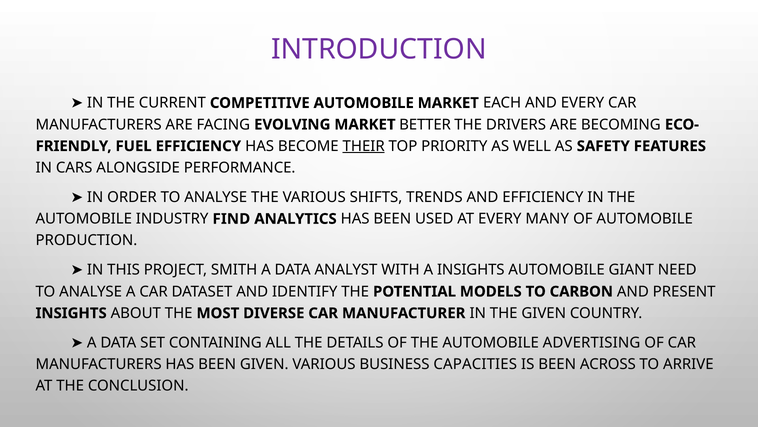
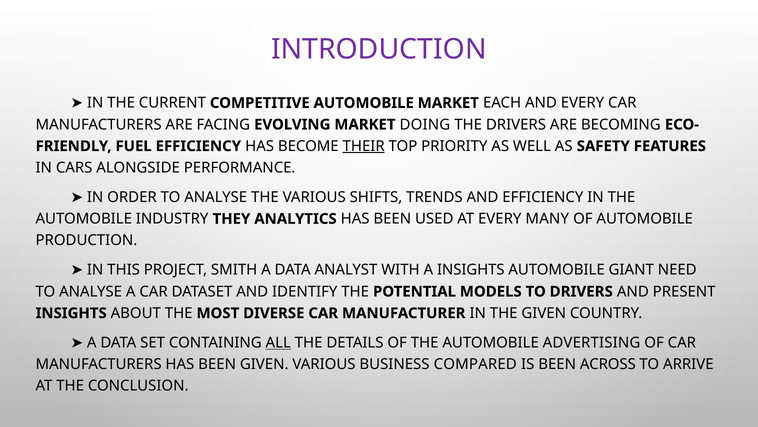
BETTER: BETTER -> DOING (425, 124)
FIND: FIND -> THEY (231, 219)
TO CARBON: CARBON -> DRIVERS (581, 291)
ALL underline: none -> present (278, 342)
CAPACITIES: CAPACITIES -> COMPARED (475, 364)
